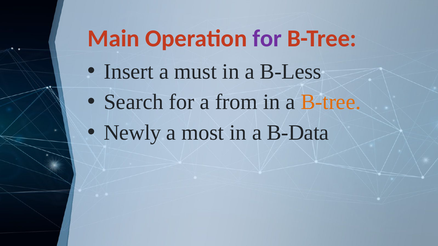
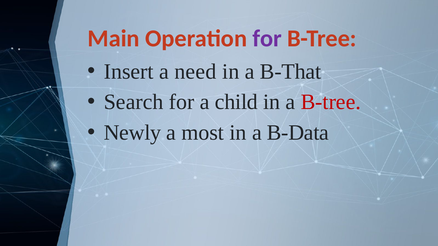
must: must -> need (195, 72)
B-Less: B-Less -> B-That (291, 72)
from: from -> child (236, 102)
B-tree colour: orange -> red (331, 102)
